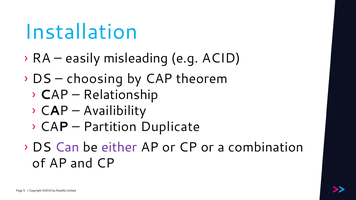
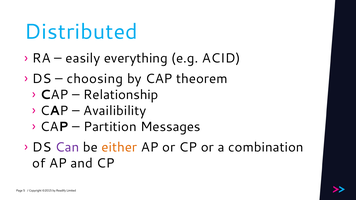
Installation: Installation -> Distributed (81, 32)
misleading: misleading -> everything (136, 58)
Duplicate: Duplicate -> Messages (170, 127)
either colour: purple -> orange (119, 147)
